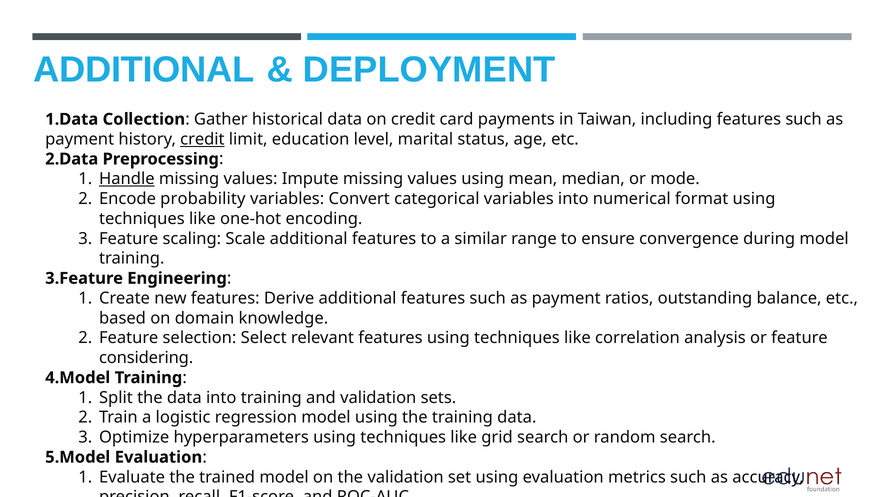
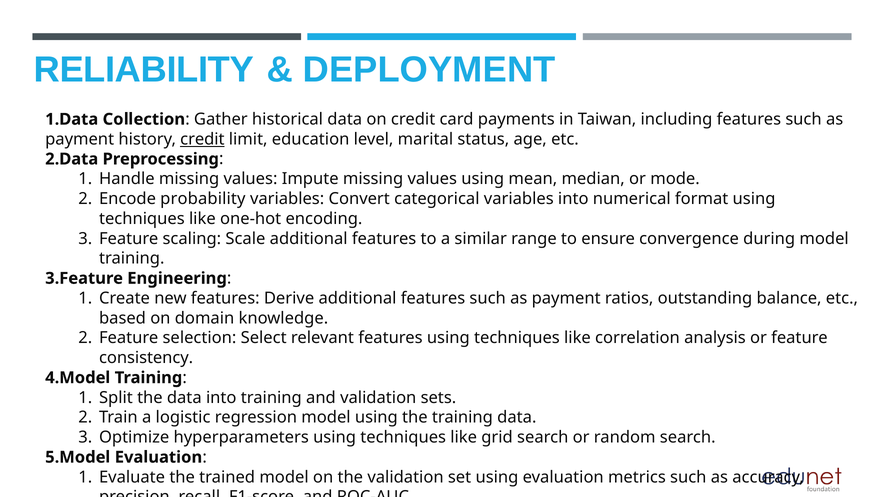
ADDITIONAL: ADDITIONAL -> RELIABILITY (144, 70)
Handle underline: present -> none (127, 179)
considering: considering -> consistency (146, 358)
